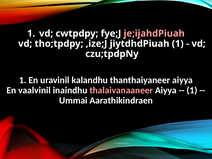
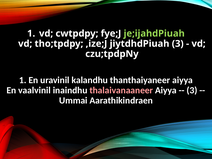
je;ijahdPiuah colour: pink -> light green (154, 33)
jiytdhdPiuah 1: 1 -> 3 (178, 44)
1: 1 -> 3 (192, 90)
